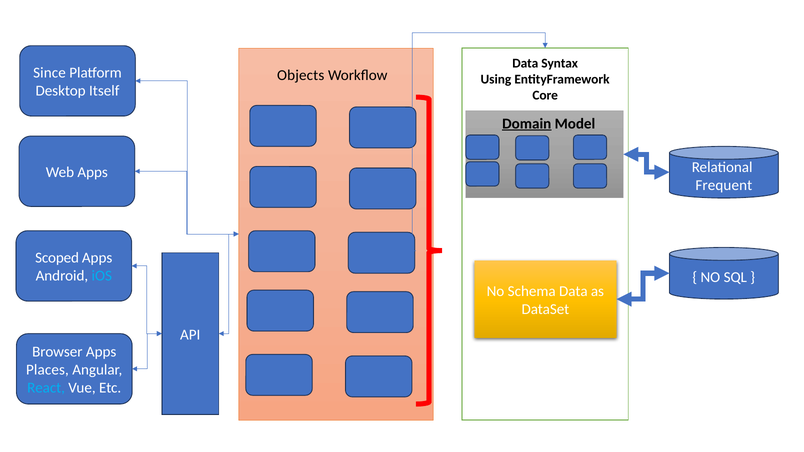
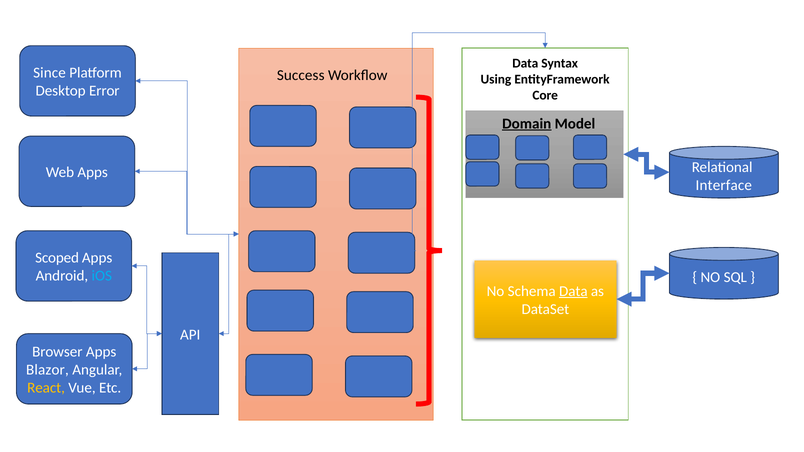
Objects: Objects -> Success (301, 75)
Itself: Itself -> Error (104, 91)
Frequent: Frequent -> Interface (724, 186)
Data underline: none -> present (573, 291)
Places: Places -> Blazor (47, 370)
React colour: light blue -> yellow (46, 388)
